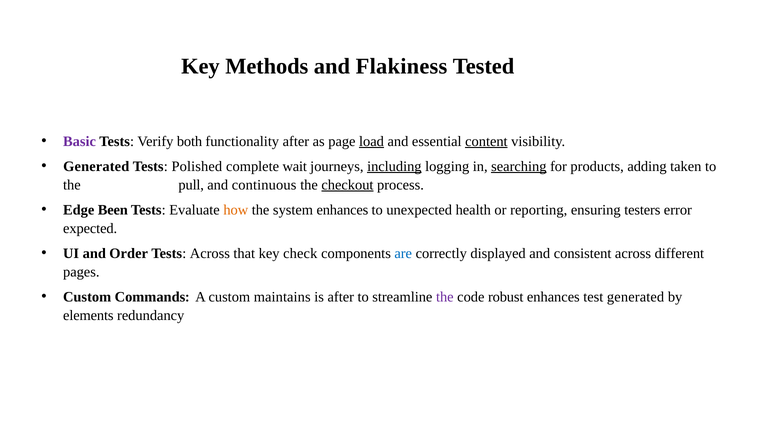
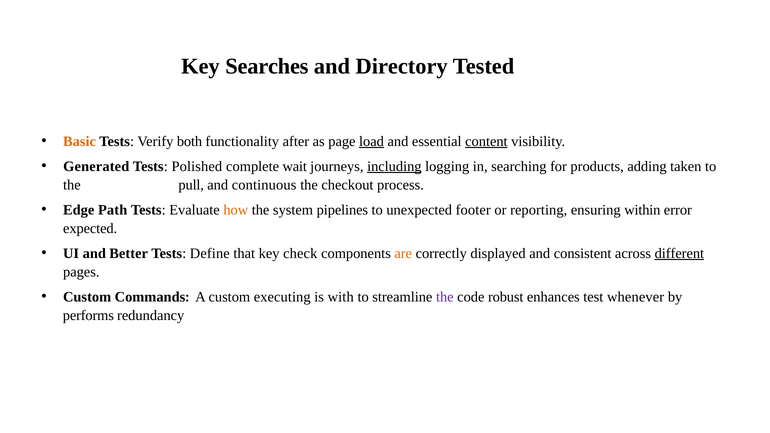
Methods: Methods -> Searches (267, 66)
Flakiness: Flakiness -> Directory (402, 66)
Basic colour: purple -> orange (80, 141)
searching underline: present -> none (519, 166)
checkout underline: present -> none (347, 185)
Been: Been -> Path (113, 210)
system enhances: enhances -> pipelines (342, 210)
health: health -> footer (473, 210)
testers: testers -> within (642, 210)
Order: Order -> Better (129, 253)
Tests Across: Across -> Define (210, 253)
are colour: blue -> orange (403, 253)
different underline: none -> present (679, 253)
maintains: maintains -> executing (282, 297)
is after: after -> with (341, 297)
test generated: generated -> whenever (636, 297)
elements: elements -> performs (88, 315)
